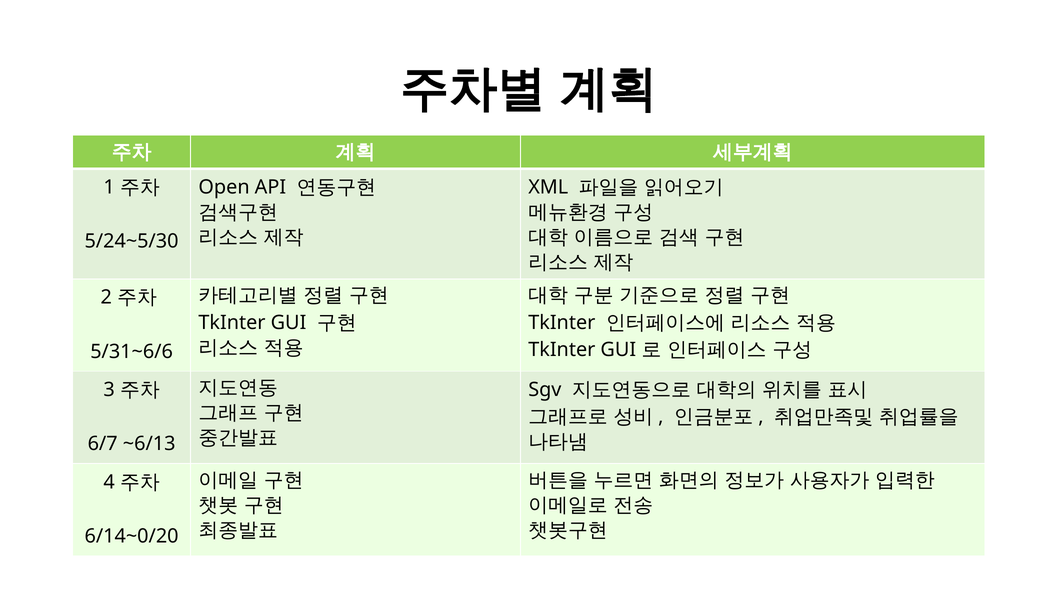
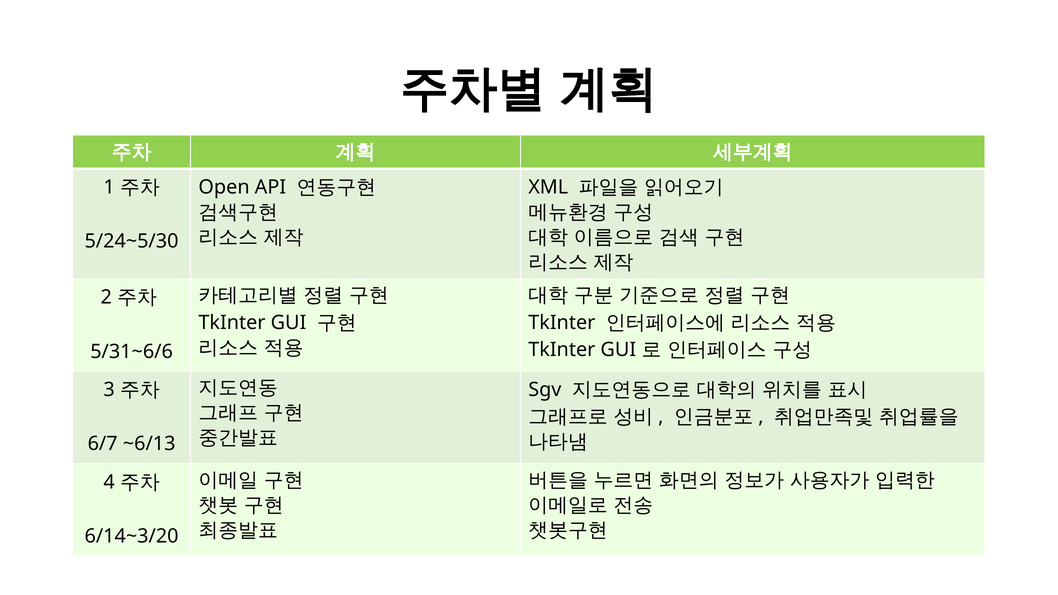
6/14~0/20: 6/14~0/20 -> 6/14~3/20 (132, 536)
